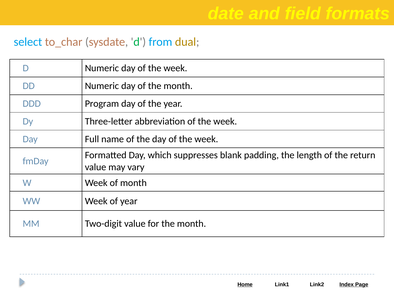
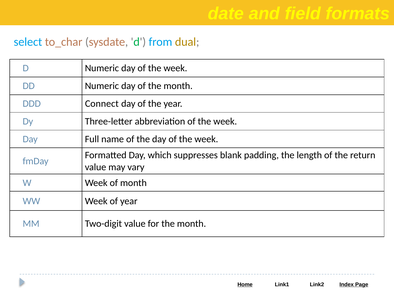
Program: Program -> Connect (102, 103)
